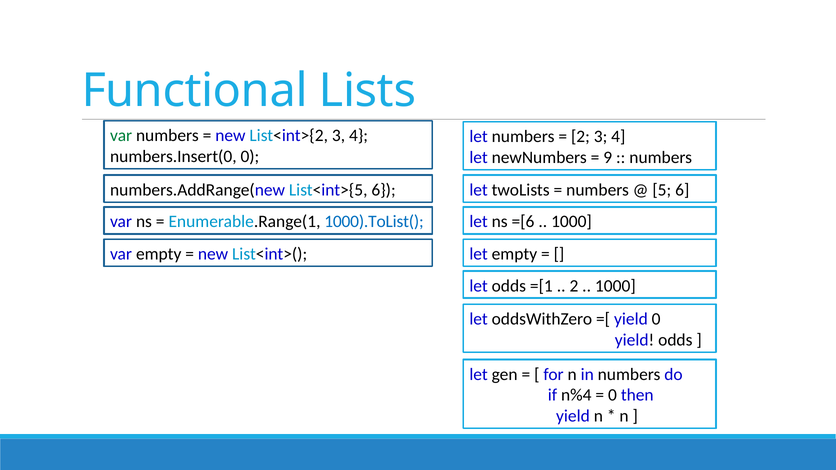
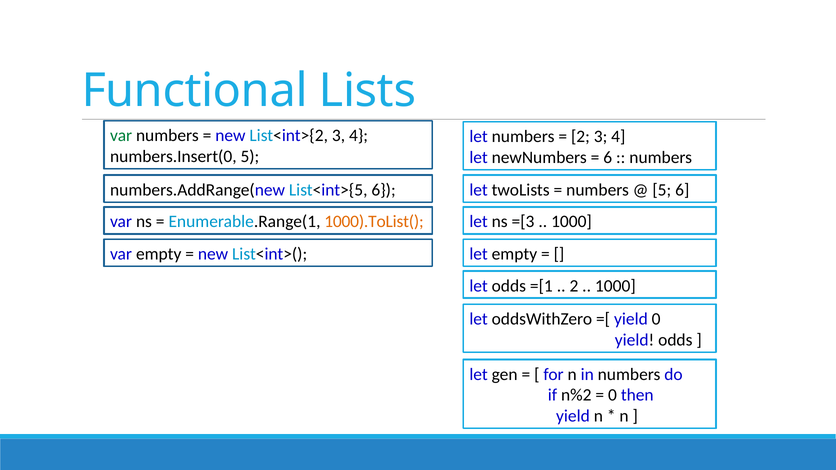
numbers.Insert(0 0: 0 -> 5 (250, 157)
9: 9 -> 6 (608, 157)
1000).ToList( colour: blue -> orange (374, 222)
=[6: =[6 -> =[3 (523, 222)
n%4: n%4 -> n%2 (576, 395)
